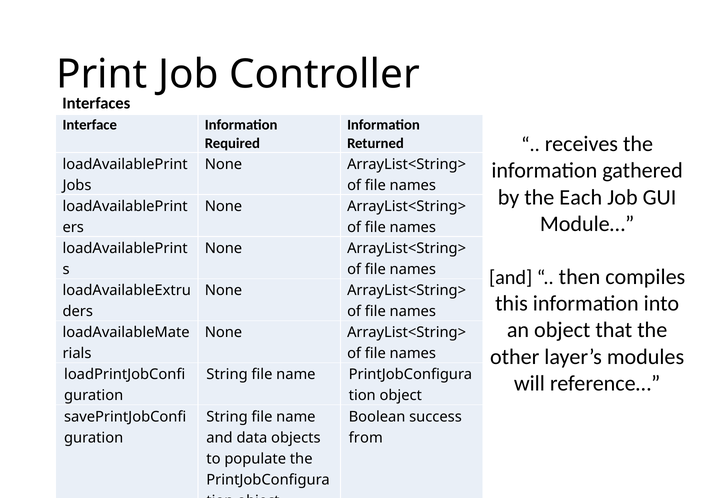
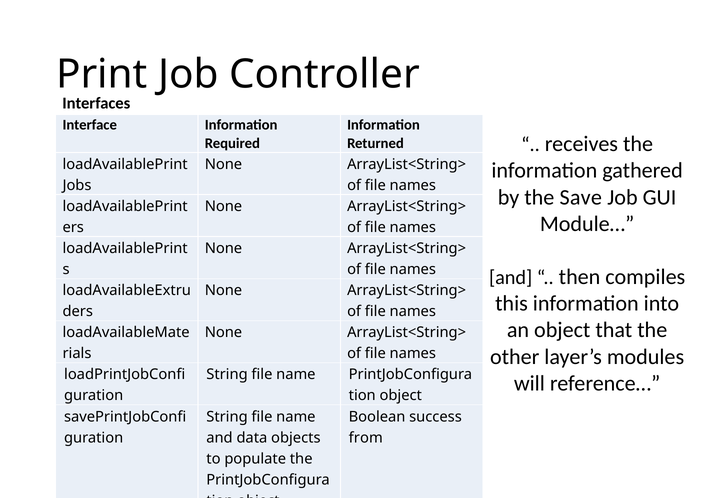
Each: Each -> Save (581, 197)
